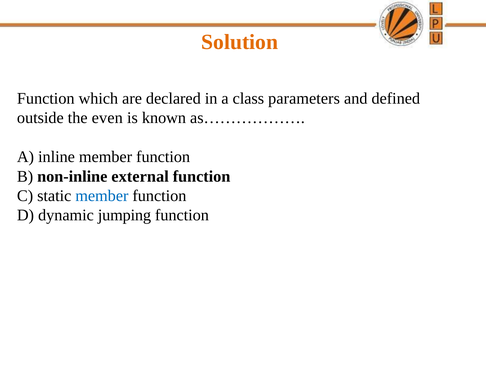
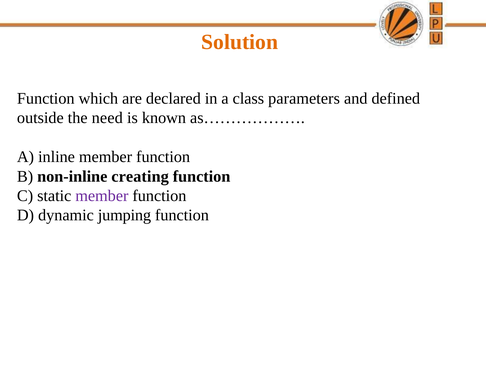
even: even -> need (107, 118)
external: external -> creating (140, 176)
member colour: blue -> purple (102, 196)
